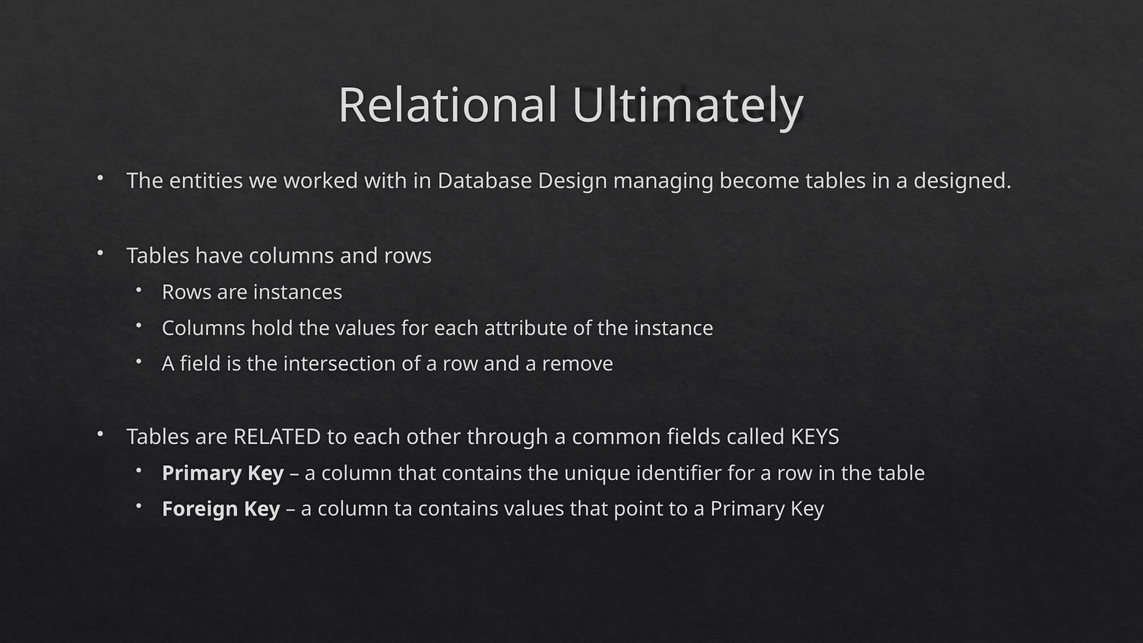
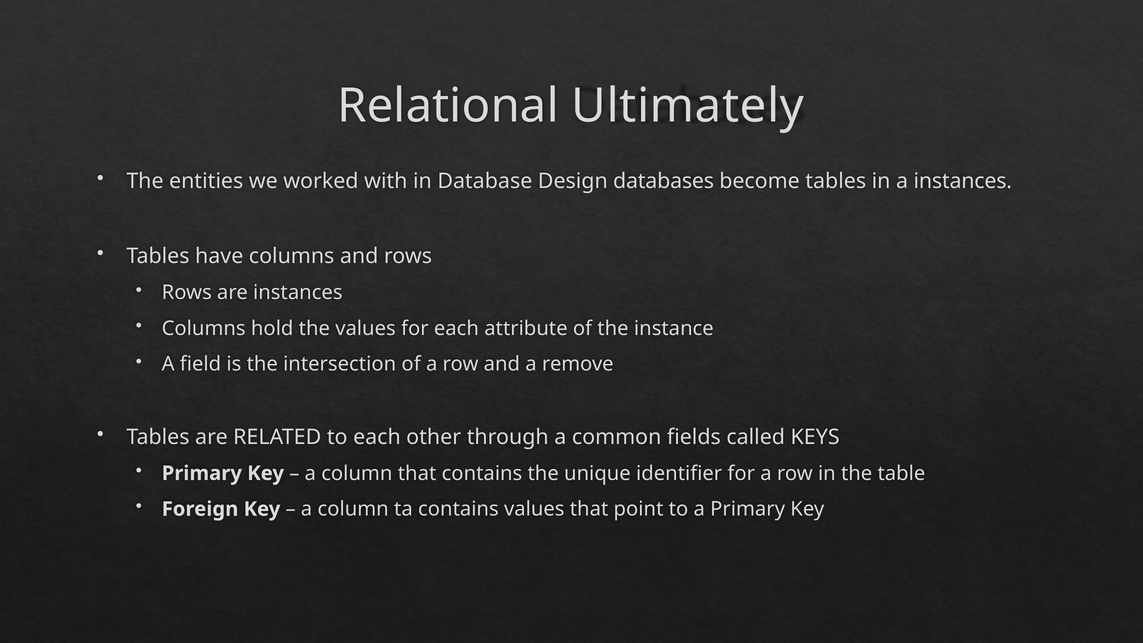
managing: managing -> databases (664, 181)
a designed: designed -> instances (963, 181)
